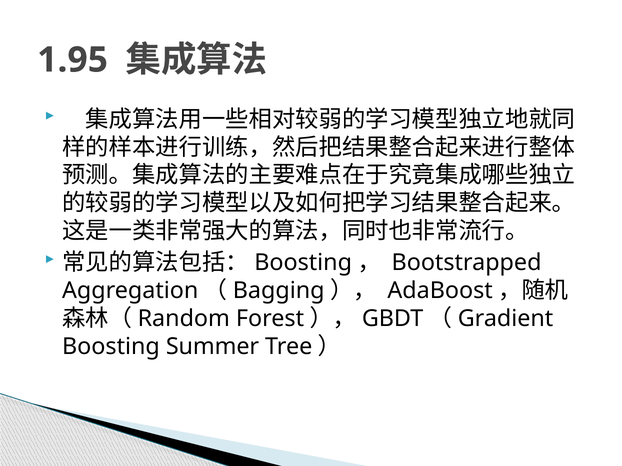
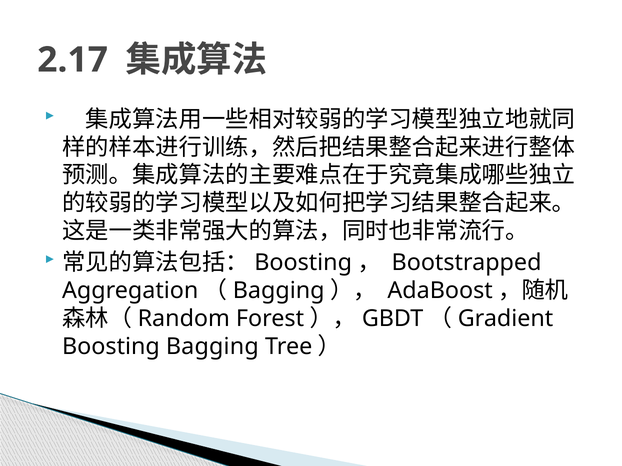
1.95: 1.95 -> 2.17 (73, 60)
Boosting Summer: Summer -> Bagging (212, 347)
